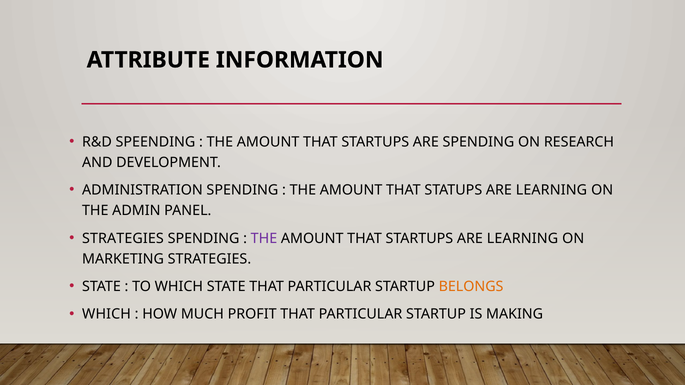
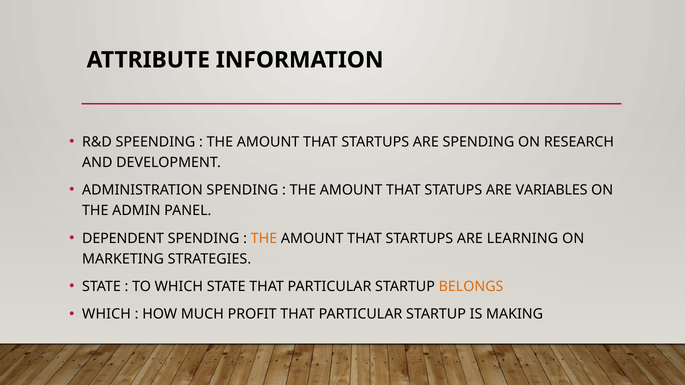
STATUPS ARE LEARNING: LEARNING -> VARIABLES (552, 190)
STRATEGIES: STRATEGIES -> DEPENDENT (123, 239)
THE colour: purple -> orange (264, 239)
